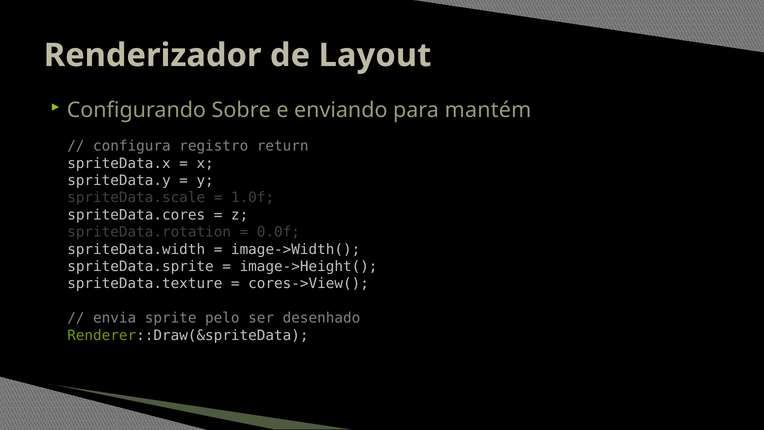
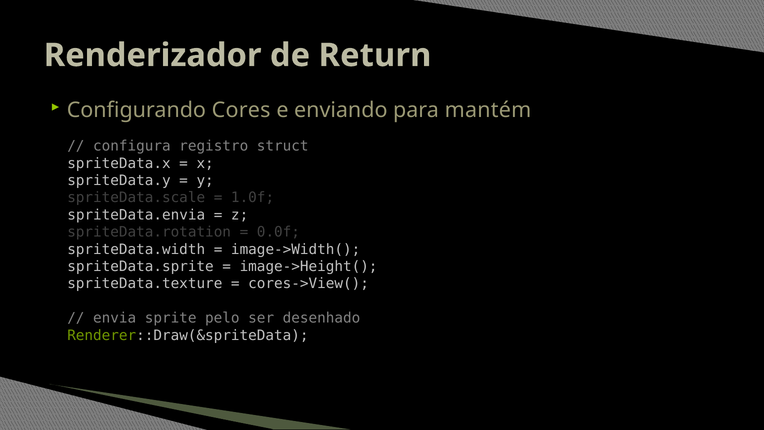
Layout: Layout -> Return (375, 55)
Sobre: Sobre -> Cores (241, 110)
return: return -> struct (283, 146)
spriteData.cores: spriteData.cores -> spriteData.envia (136, 215)
